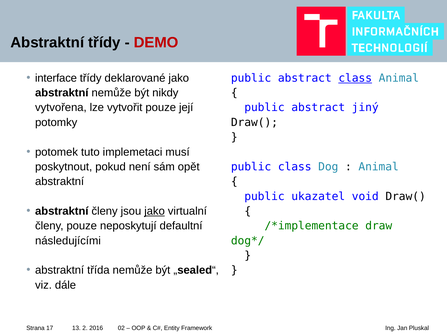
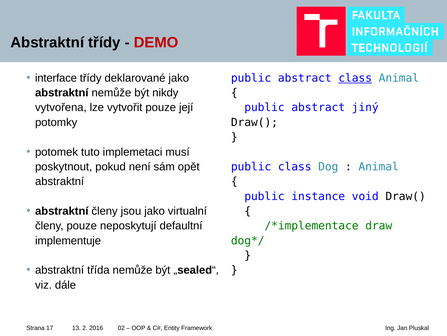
ukazatel: ukazatel -> instance (318, 196)
jako underline: present -> none (155, 211)
následujícími: následujícími -> implementuje (68, 240)
